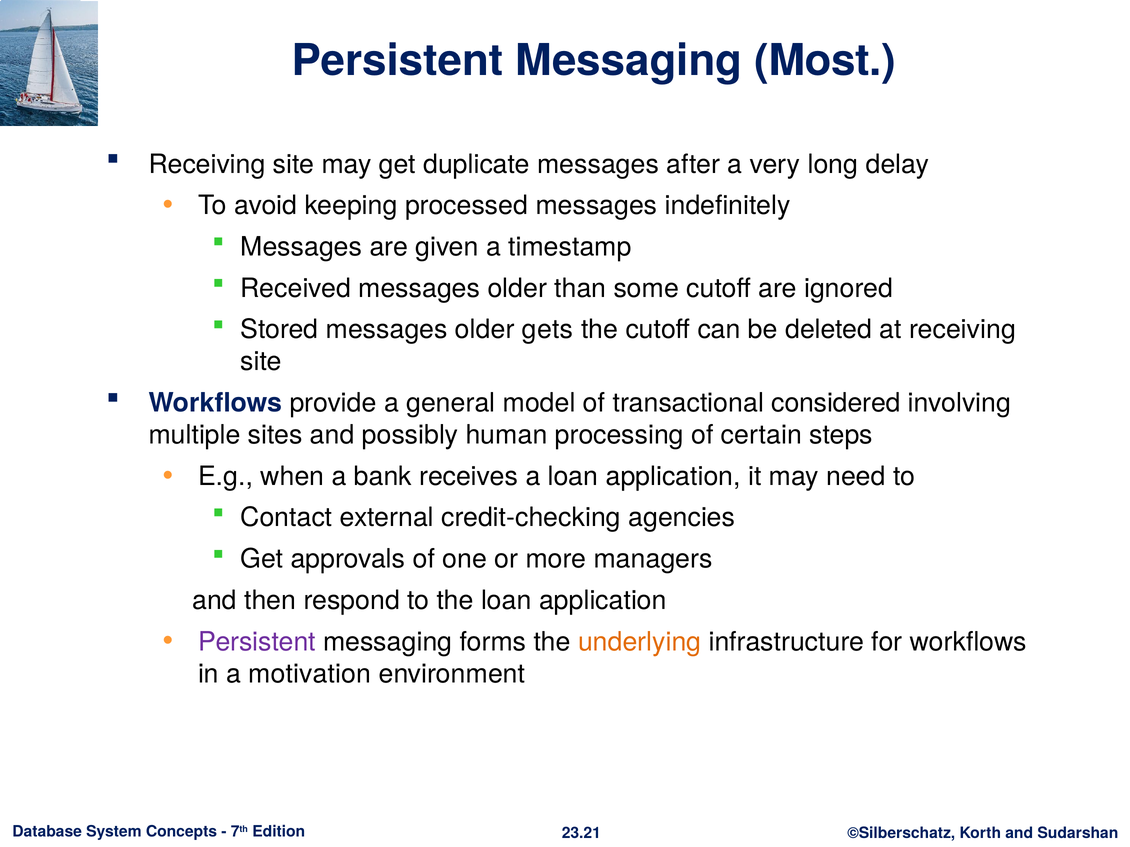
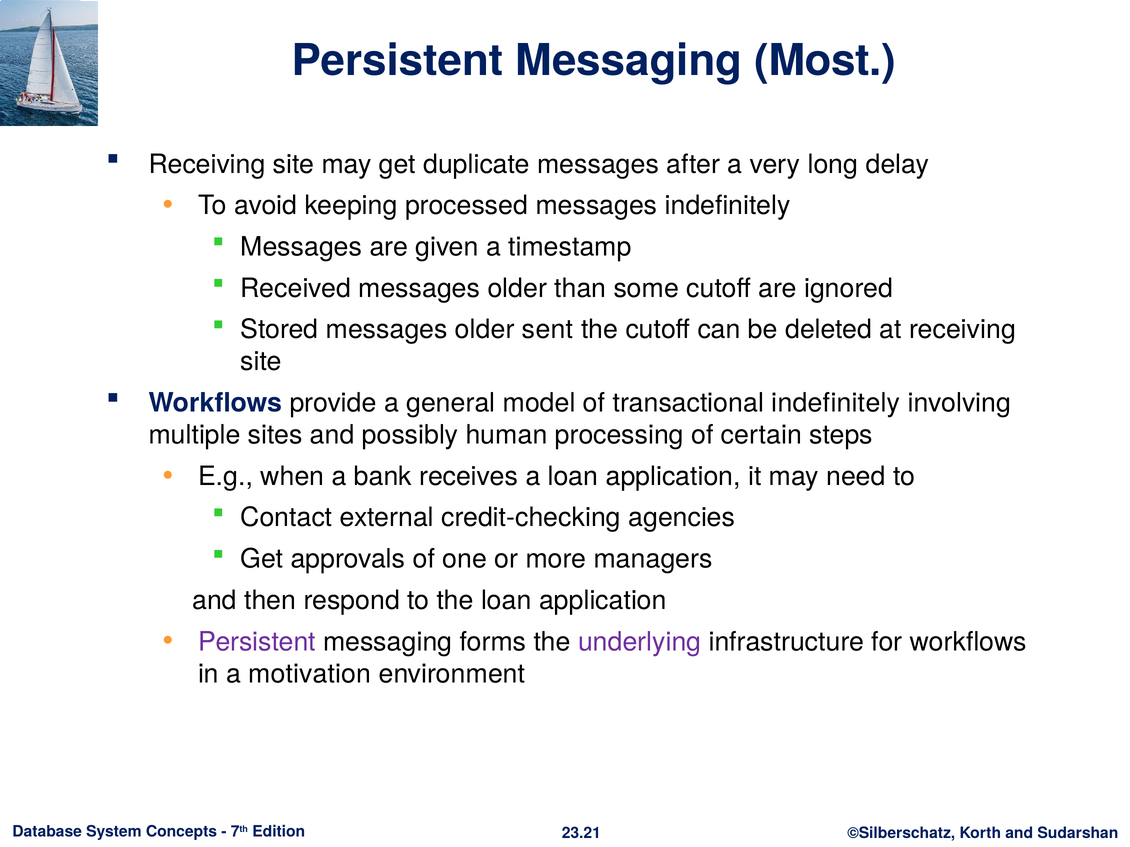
gets: gets -> sent (548, 330)
transactional considered: considered -> indefinitely (836, 403)
underlying colour: orange -> purple (640, 642)
